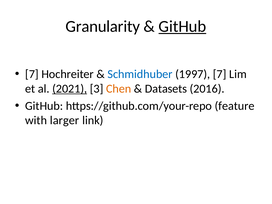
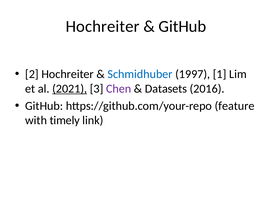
Granularity: Granularity -> Hochreiter (103, 26)
GitHub underline: present -> none (182, 26)
7: 7 -> 2 (32, 74)
1997 7: 7 -> 1 (220, 74)
Chen colour: orange -> purple (119, 89)
larger: larger -> timely (65, 120)
